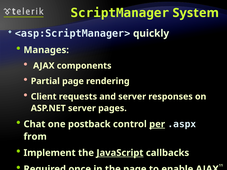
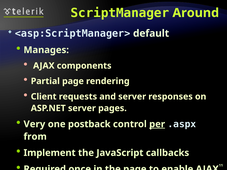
System: System -> Around (196, 13)
quickly: quickly -> default (151, 33)
Chat: Chat -> Very (34, 124)
JavaScript underline: present -> none (120, 153)
